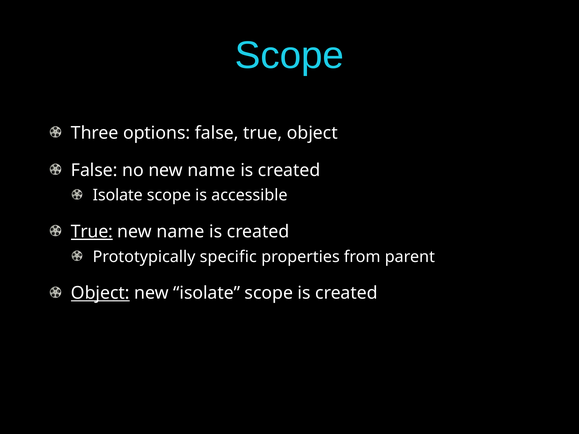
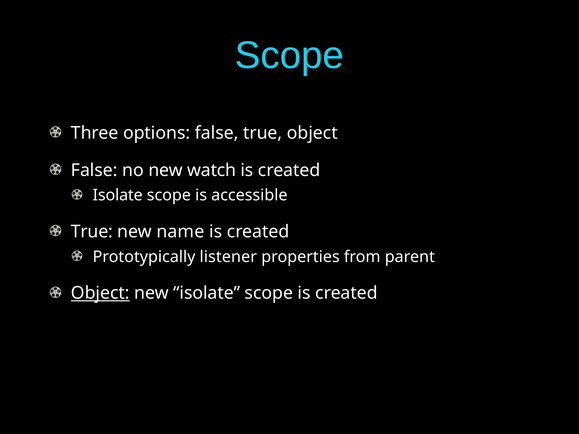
no new name: name -> watch (212, 170)
True underline: present -> none (92, 232)
specific: specific -> listener (228, 257)
